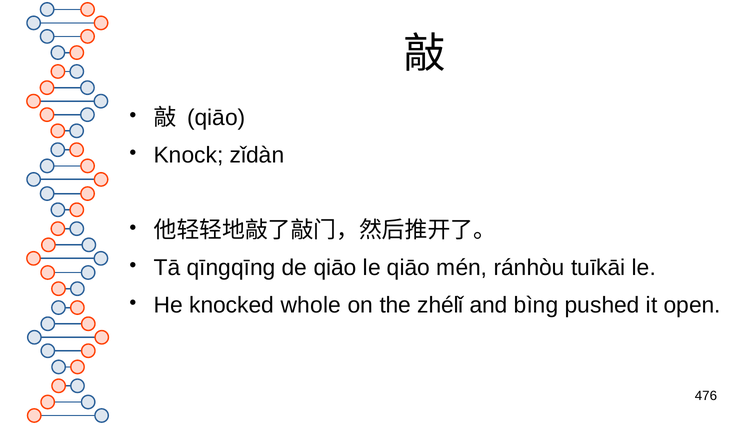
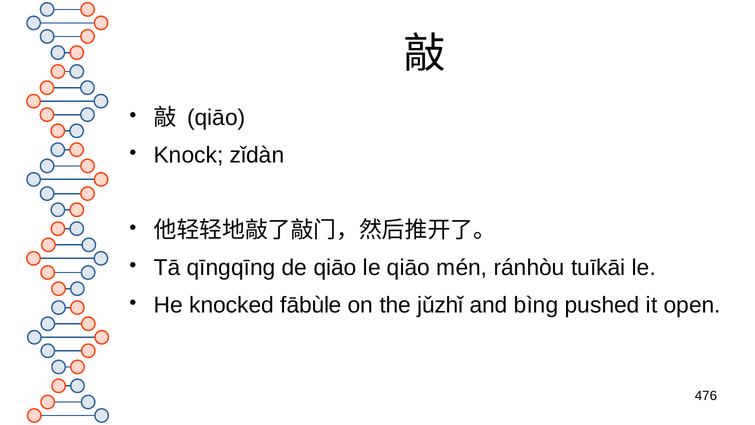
whole: whole -> fābùle (311, 305)
zhélǐ: zhélǐ -> jǔzhǐ (440, 305)
